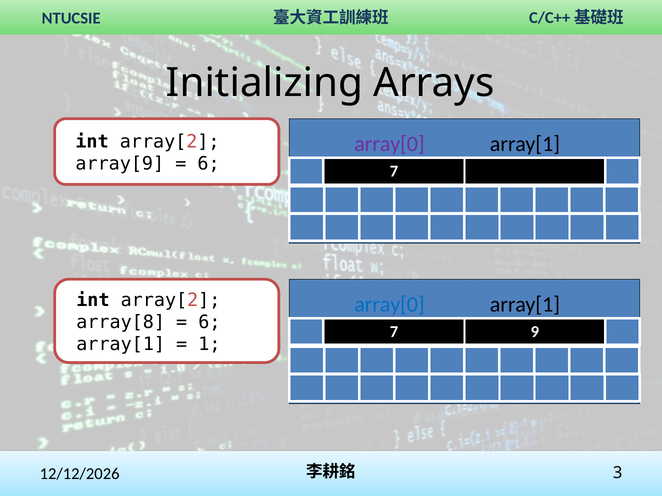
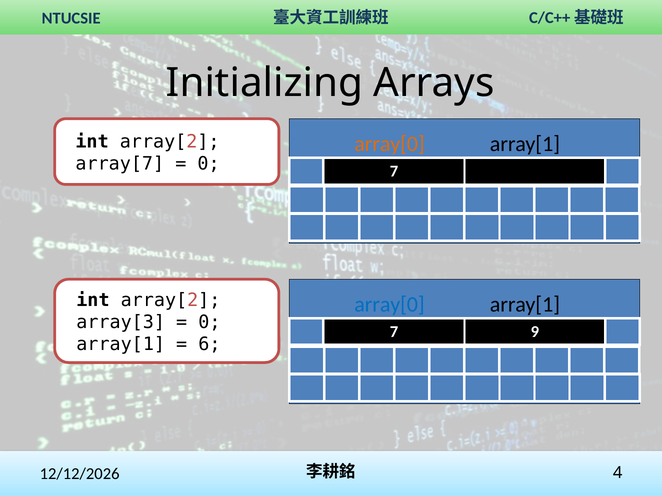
array[0 colour: purple -> orange (389, 144)
array[9: array[9 -> array[7 (120, 164)
6: 6 -> 0 (209, 164)
array[8: array[8 -> array[3 (121, 322)
6: 6 -> 0 (209, 322)
1: 1 -> 6 (209, 345)
3: 3 -> 4 (618, 473)
